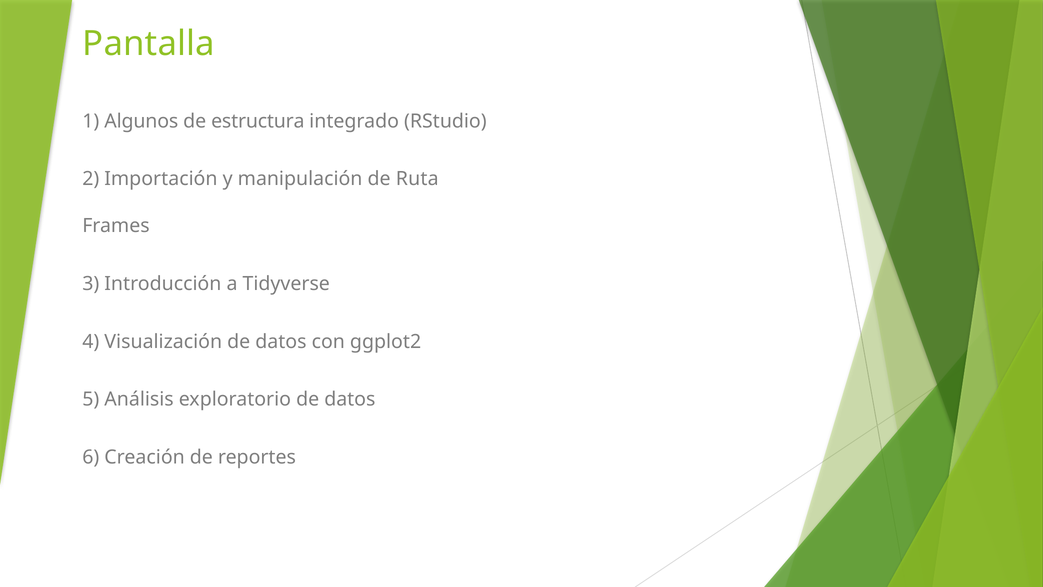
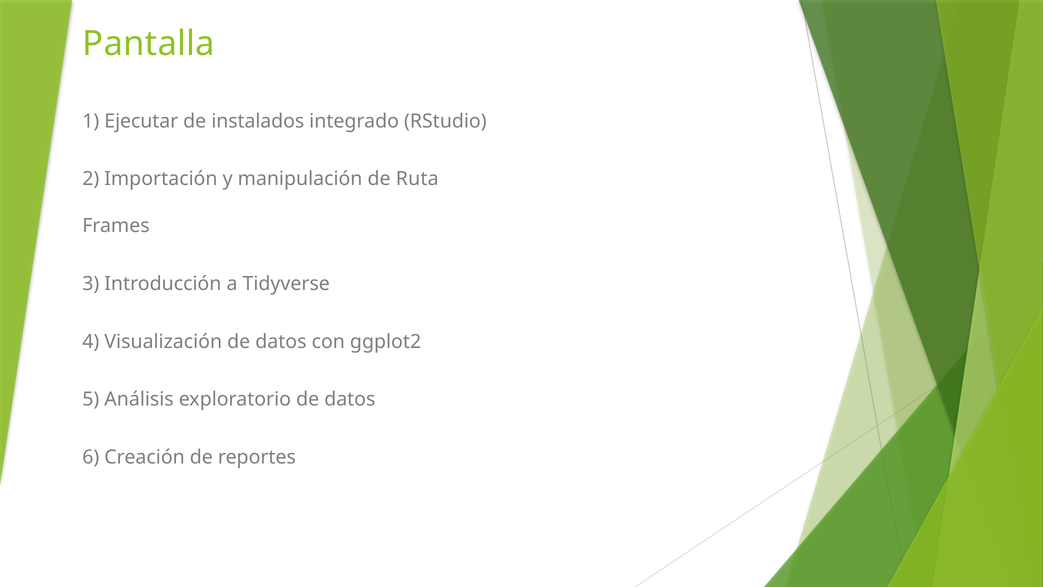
Algunos: Algunos -> Ejecutar (141, 121)
estructura: estructura -> instalados (258, 121)
